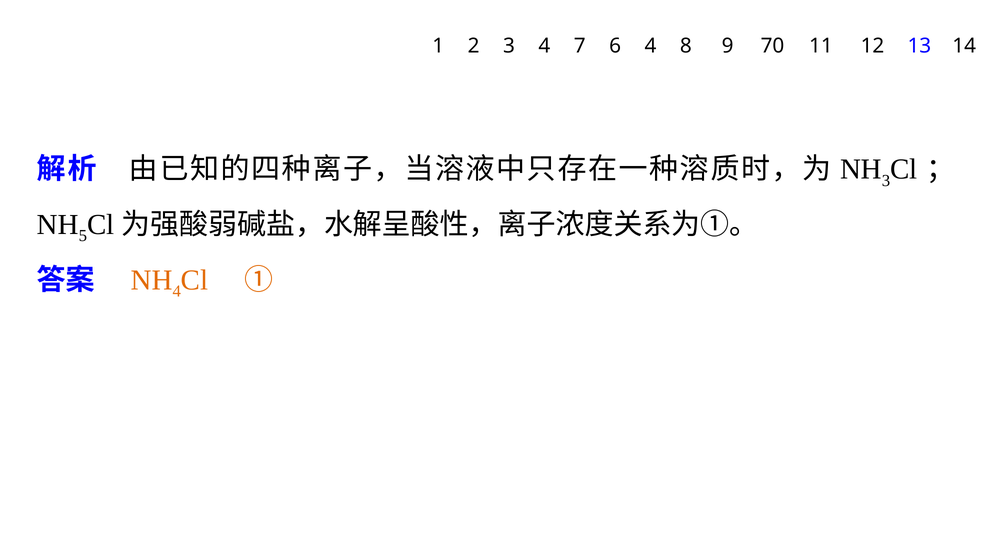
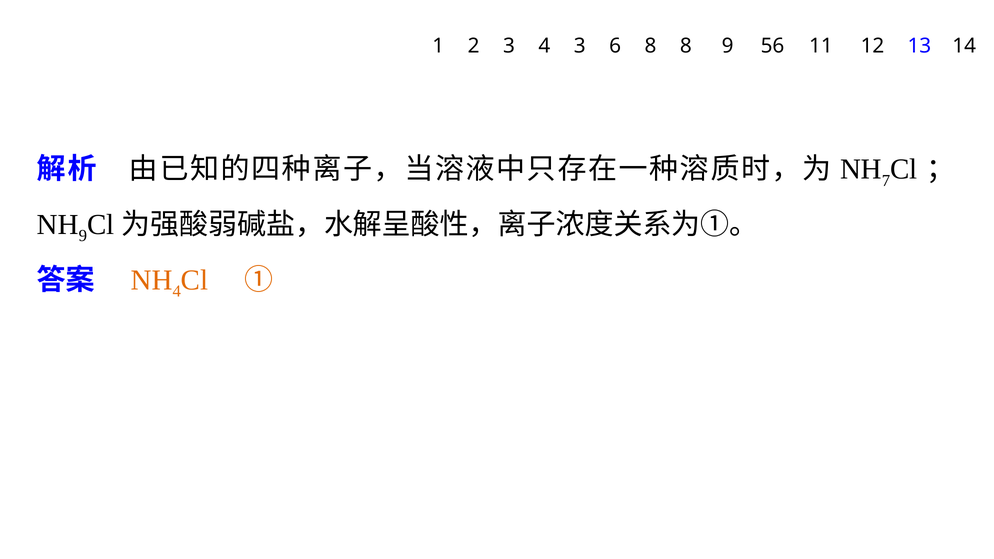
4 7: 7 -> 3 (580, 46)
6 4: 4 -> 8 (650, 46)
70: 70 -> 56 (773, 46)
3: 3 -> 7 (886, 181)
5: 5 -> 9 (83, 236)
